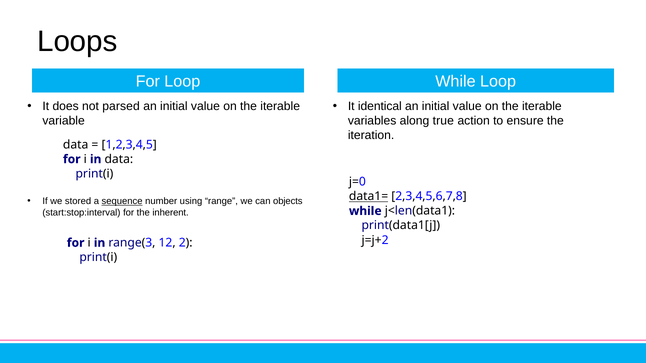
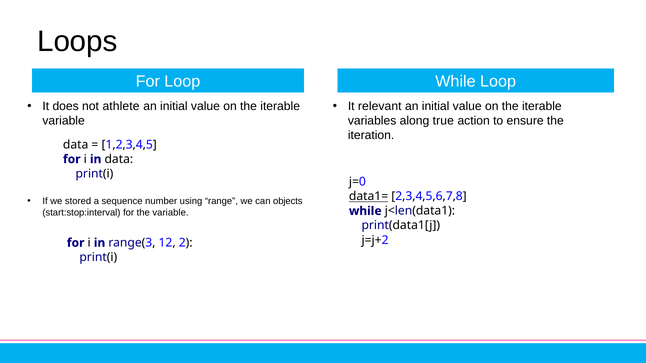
parsed: parsed -> athlete (121, 106)
identical: identical -> relevant (380, 106)
sequence underline: present -> none (122, 202)
the inherent: inherent -> variable (171, 213)
